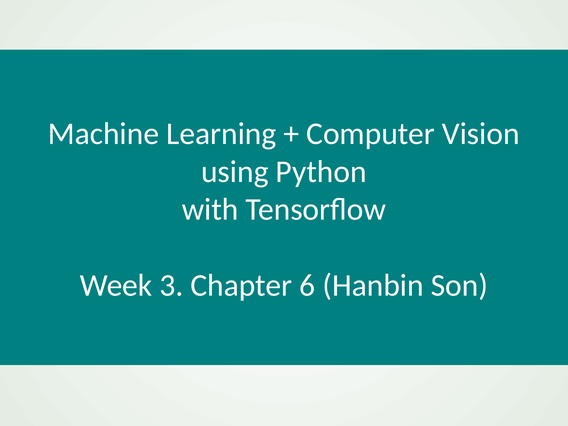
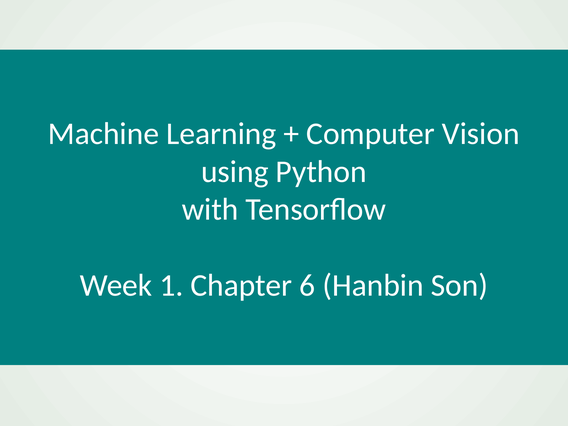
3: 3 -> 1 (171, 285)
